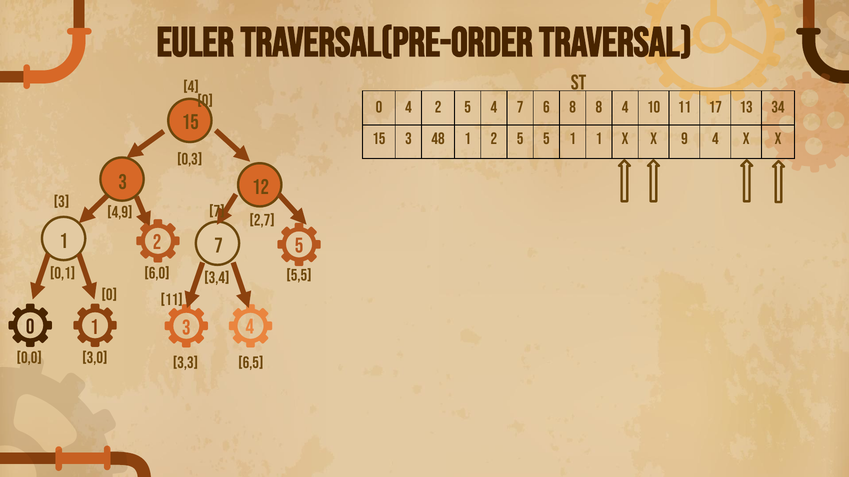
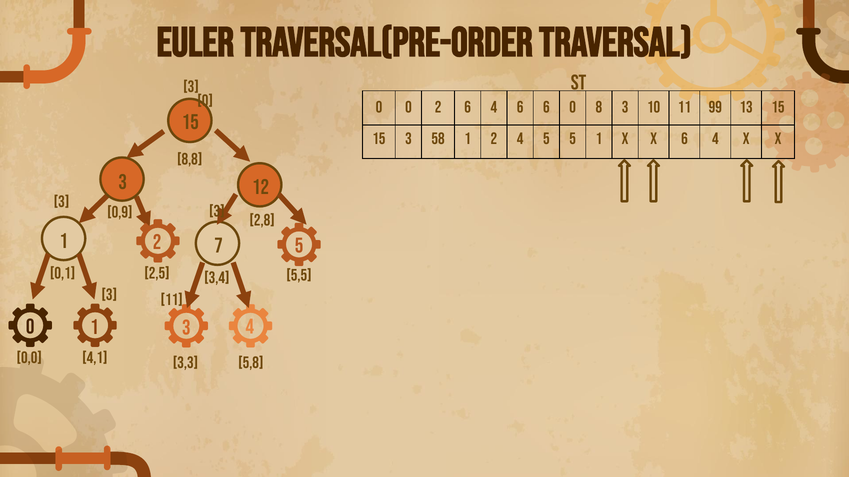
4: 4 -> 3 (191, 87)
0 4: 4 -> 0 (409, 107)
5: 5 -> 6 (468, 107)
4 7: 7 -> 6 (520, 107)
6 8: 8 -> 0 (573, 107)
8 4: 4 -> 3 (625, 107)
17: 17 -> 99 (715, 107)
13 34: 34 -> 15 (778, 107)
48: 48 -> 58 (438, 139)
1 2 5: 5 -> 4 (520, 139)
5 1: 1 -> 5 (573, 139)
x 9: 9 -> 6 (684, 139)
0,3: 0,3 -> 8,8 (190, 159)
7: 7 -> 3 (217, 212)
4,9: 4,9 -> 0,9 (120, 212)
2,7: 2,7 -> 2,8 (262, 221)
6,0: 6,0 -> 2,5 (157, 274)
0: 0 -> 3 (109, 295)
3,0: 3,0 -> 4,1 (95, 358)
6,5: 6,5 -> 5,8 (251, 363)
